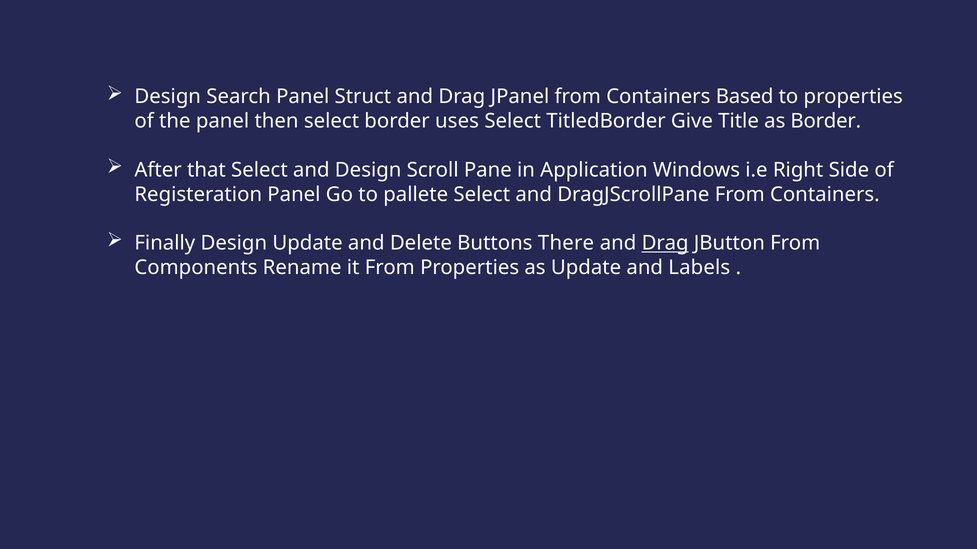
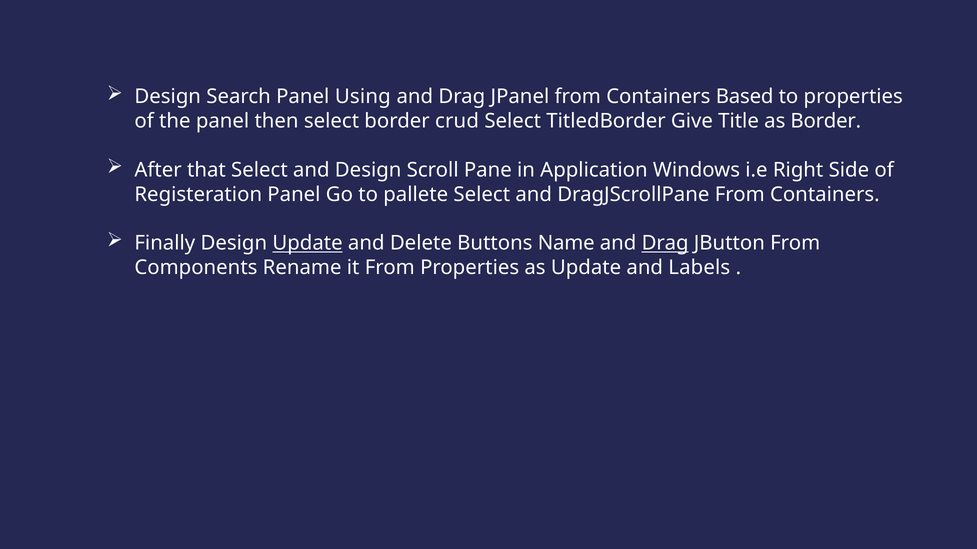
Struct: Struct -> Using (363, 97)
uses: uses -> crud (457, 121)
Update underline: none -> present (308, 243)
There: There -> Name (566, 243)
